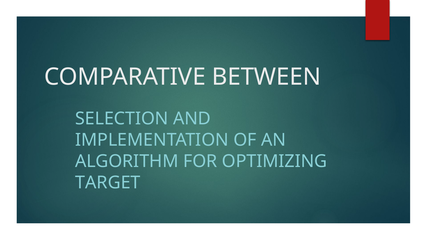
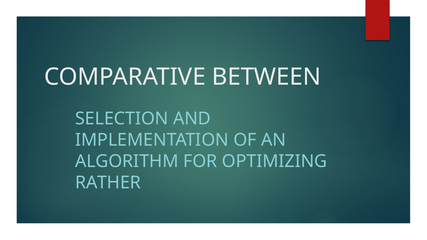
TARGET: TARGET -> RATHER (108, 183)
